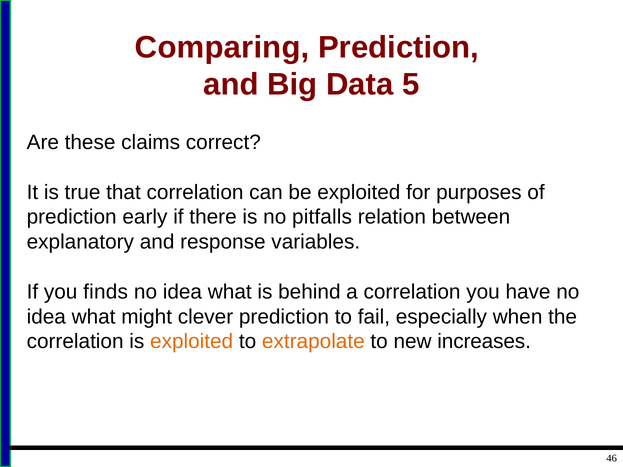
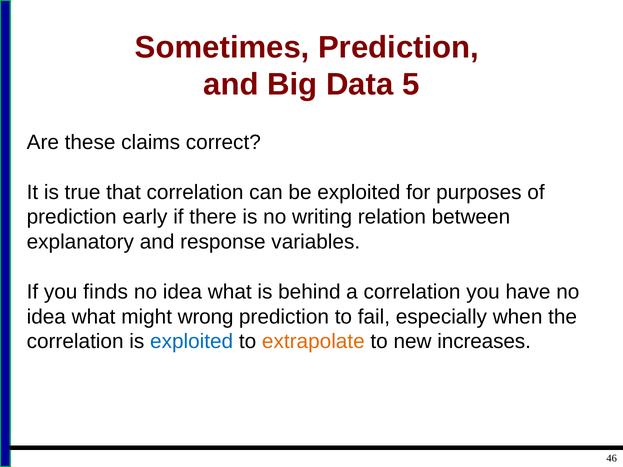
Comparing: Comparing -> Sometimes (222, 47)
pitfalls: pitfalls -> writing (322, 217)
clever: clever -> wrong (206, 317)
exploited colour: orange -> blue (192, 342)
